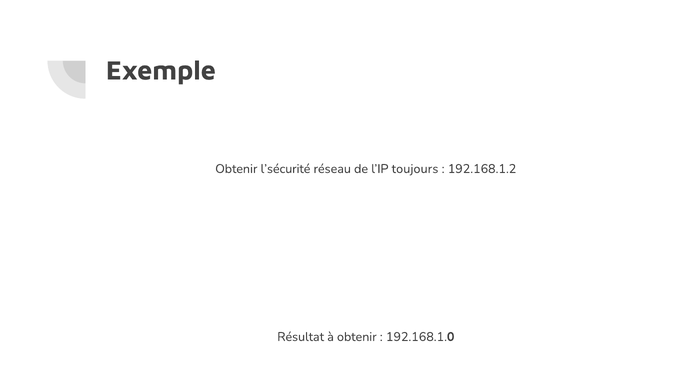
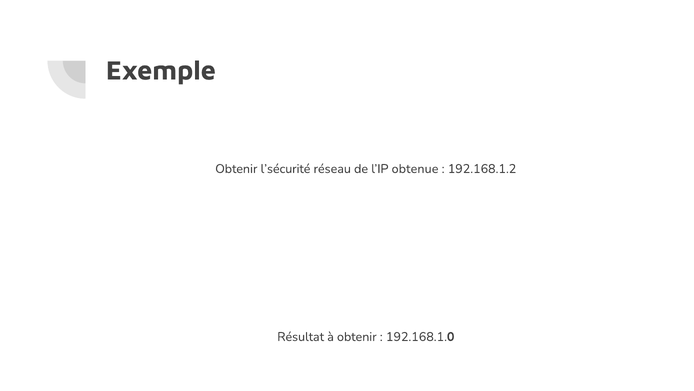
toujours: toujours -> obtenue (415, 169)
